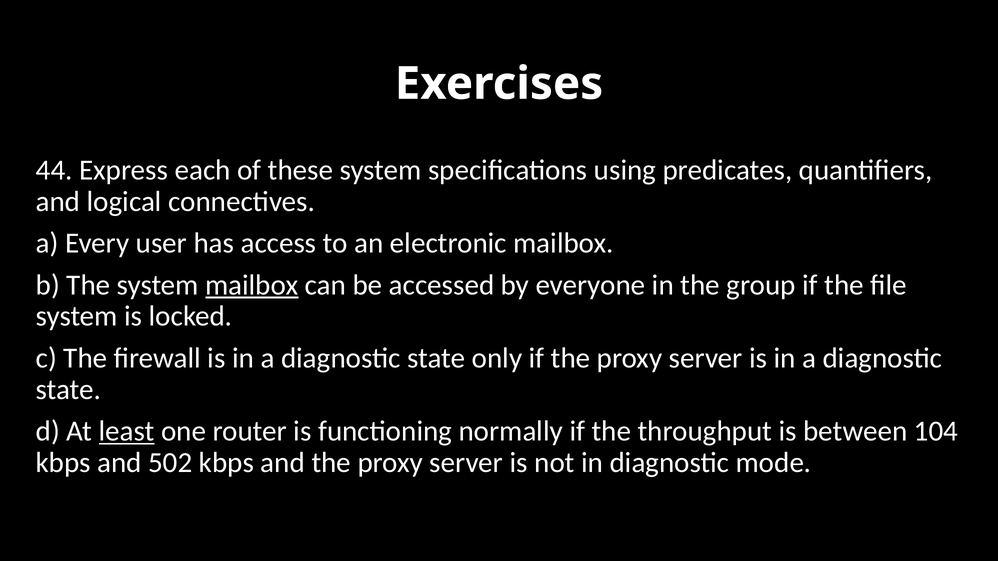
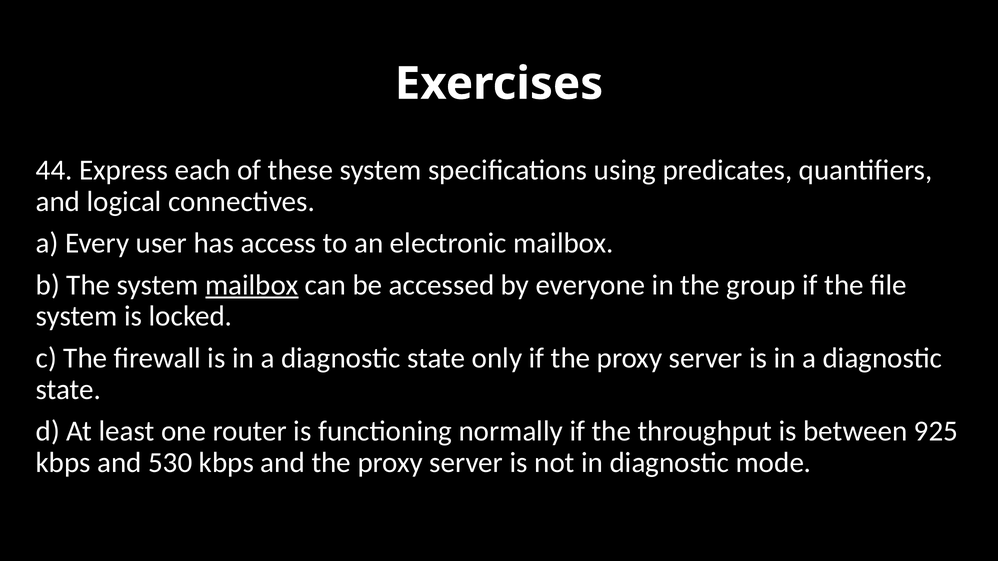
least underline: present -> none (127, 432)
104: 104 -> 925 (936, 432)
502: 502 -> 530 (170, 463)
